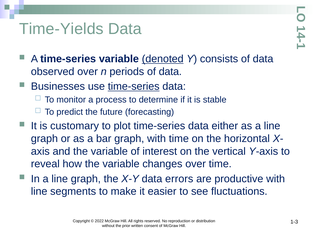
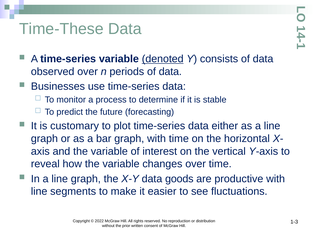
Time-Yields: Time-Yields -> Time-These (61, 29)
time-series underline: present -> none (134, 86)
errors: errors -> goods (179, 179)
